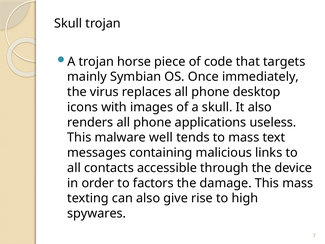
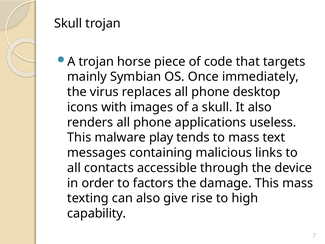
well: well -> play (161, 137)
spywares: spywares -> capability (97, 213)
